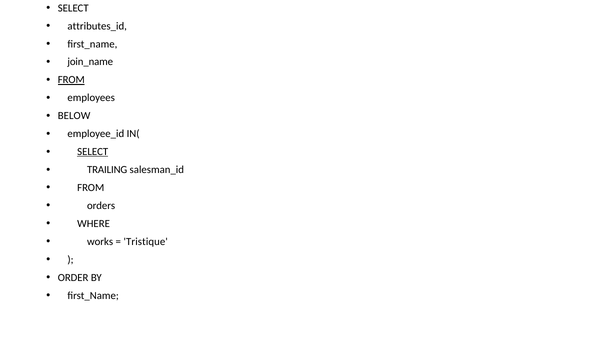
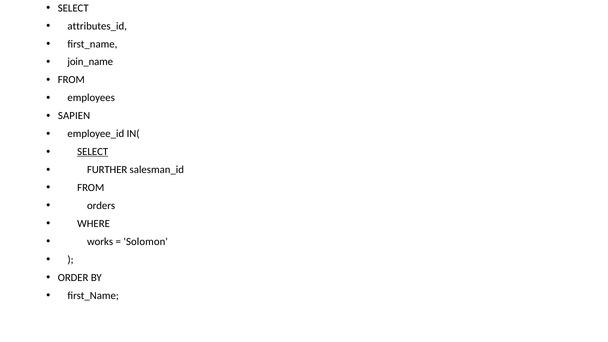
FROM underline: present -> none (71, 80)
BELOW: BELOW -> SAPIEN (74, 116)
TRAILING: TRAILING -> FURTHER (107, 170)
Tristique: Tristique -> Solomon (146, 242)
